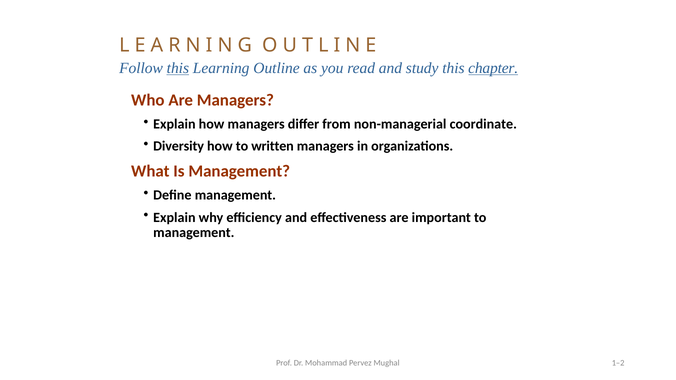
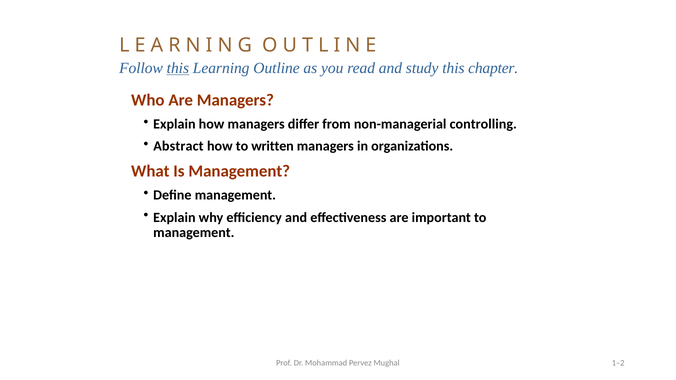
chapter underline: present -> none (493, 68)
coordinate: coordinate -> controlling (483, 124)
Diversity: Diversity -> Abstract (178, 146)
